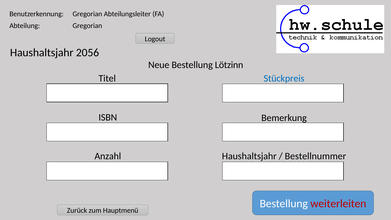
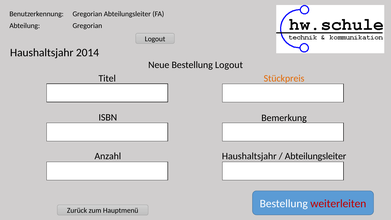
2056: 2056 -> 2014 (88, 53)
Bestellung Lötzinn: Lötzinn -> Logout (229, 65)
Stückpreis colour: blue -> orange (284, 78)
Bestellnummer: Bestellnummer -> Abteilungsleiter (316, 156)
